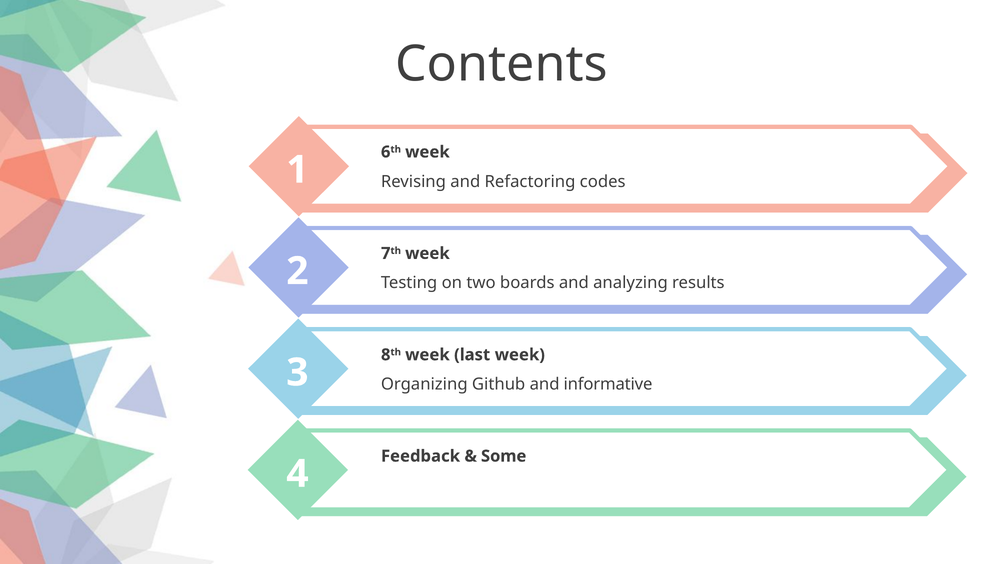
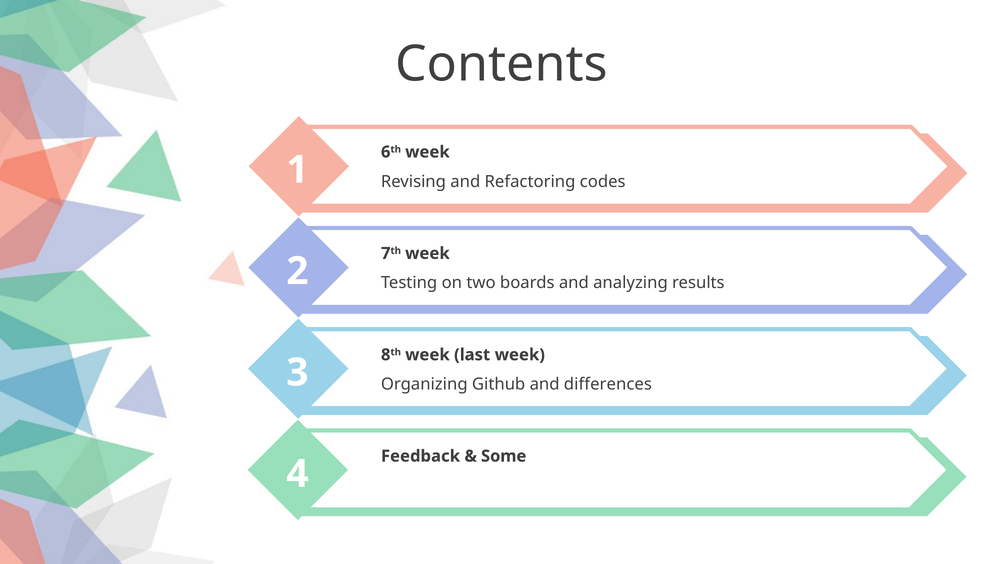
informative: informative -> differences (608, 384)
